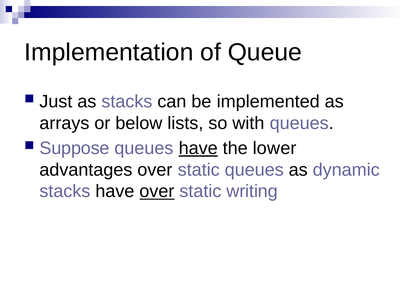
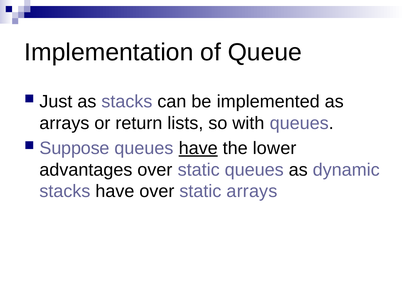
below: below -> return (139, 123)
over underline: present -> none (157, 192)
static writing: writing -> arrays (252, 192)
